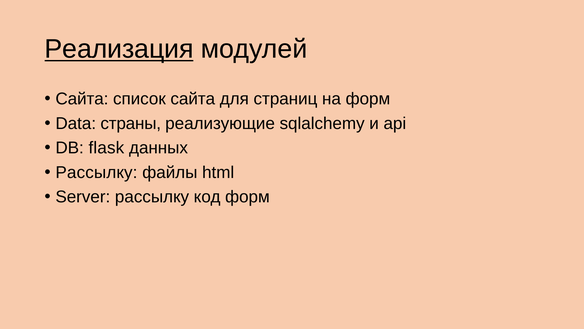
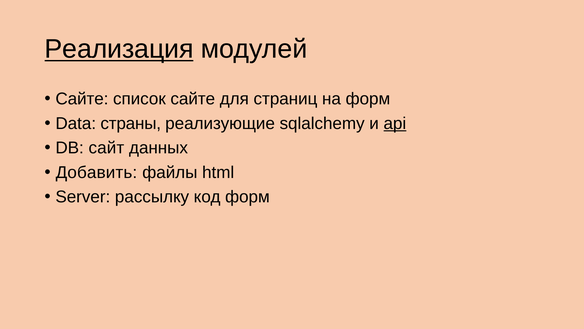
Сайта: Сайта -> Сайте (82, 99)
список сайта: сайта -> сайте (193, 99)
api underline: none -> present (395, 123)
flask: flask -> сайт (106, 148)
Рассылку: Рассылку -> Добавить (96, 172)
